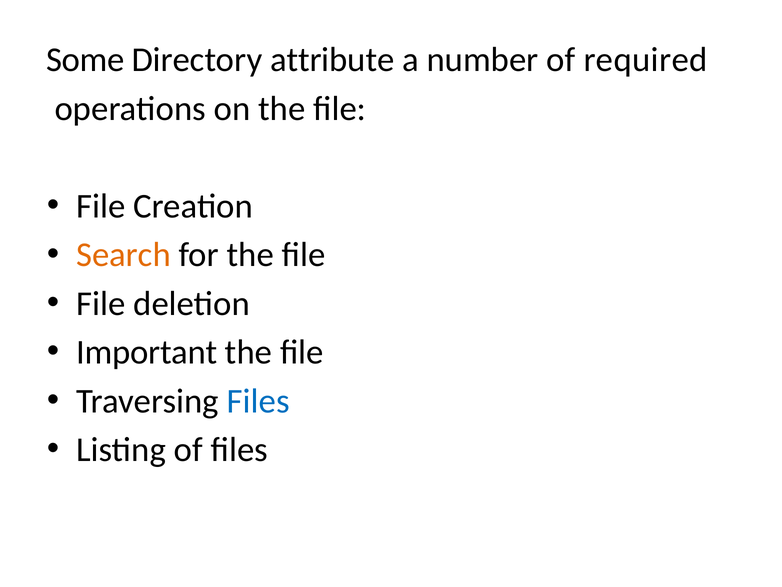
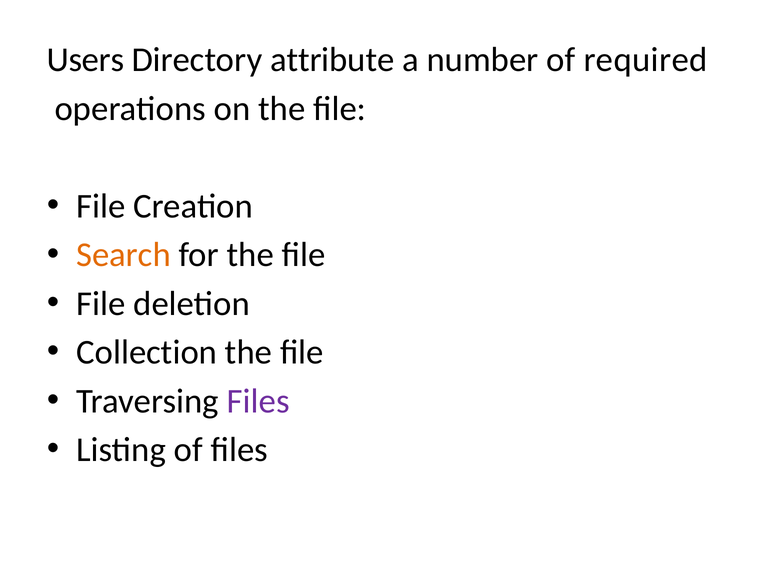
Some: Some -> Users (85, 60)
Important: Important -> Collection (147, 352)
Files colour: blue -> purple (258, 401)
